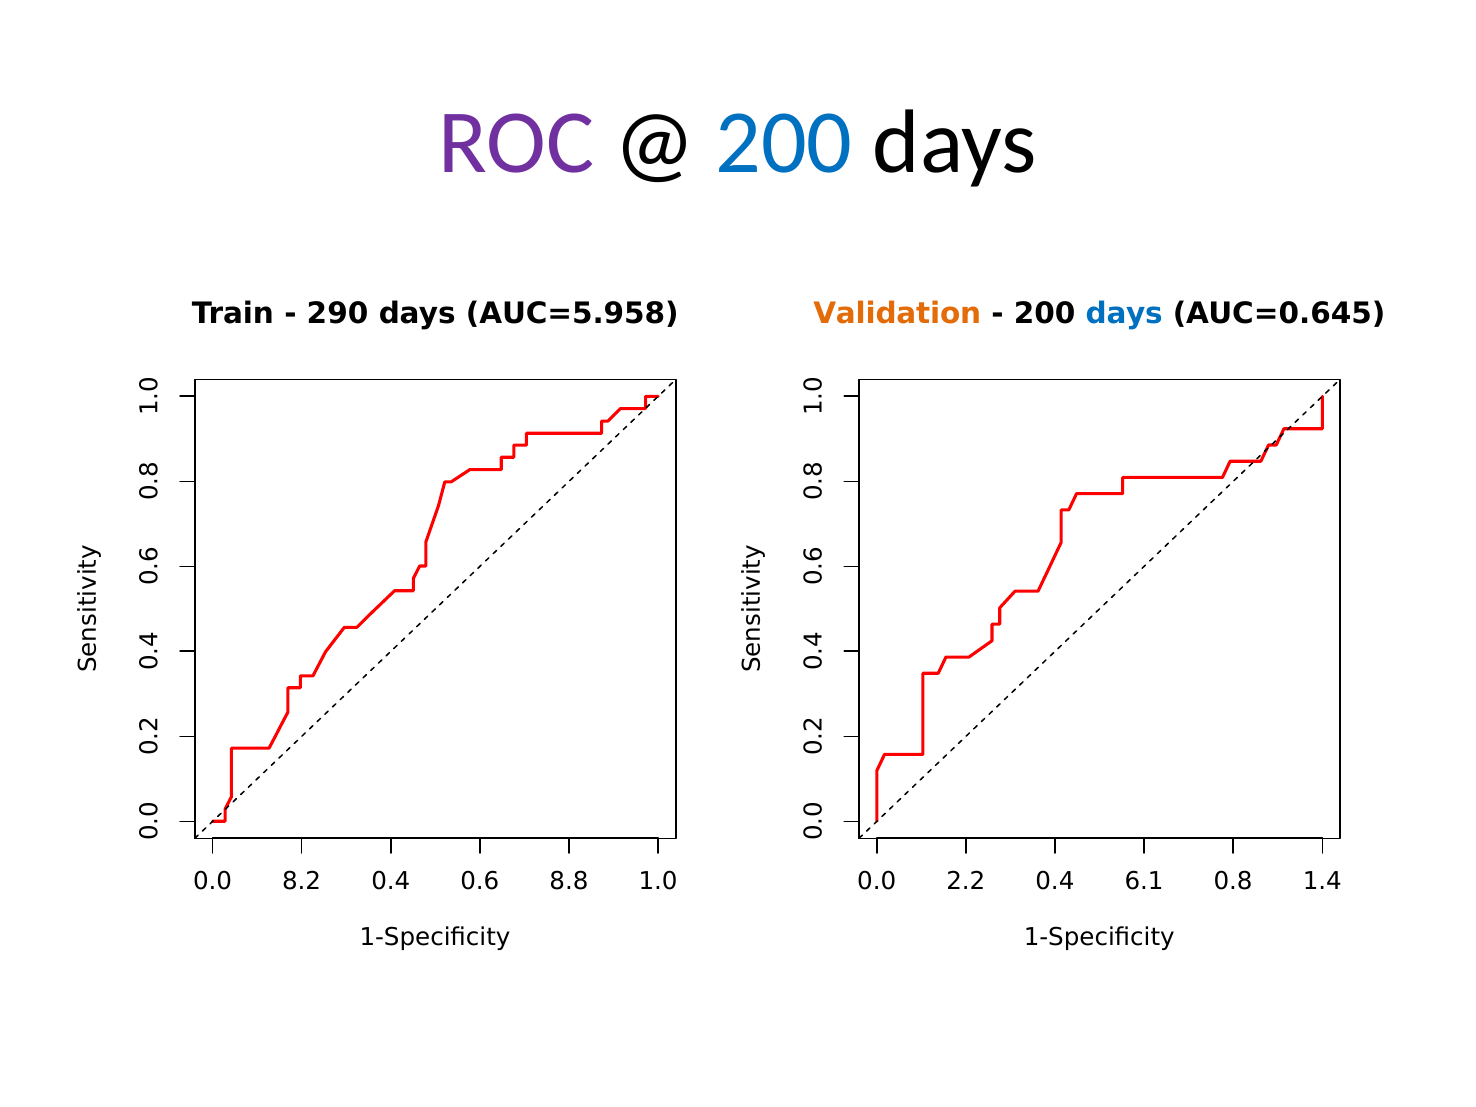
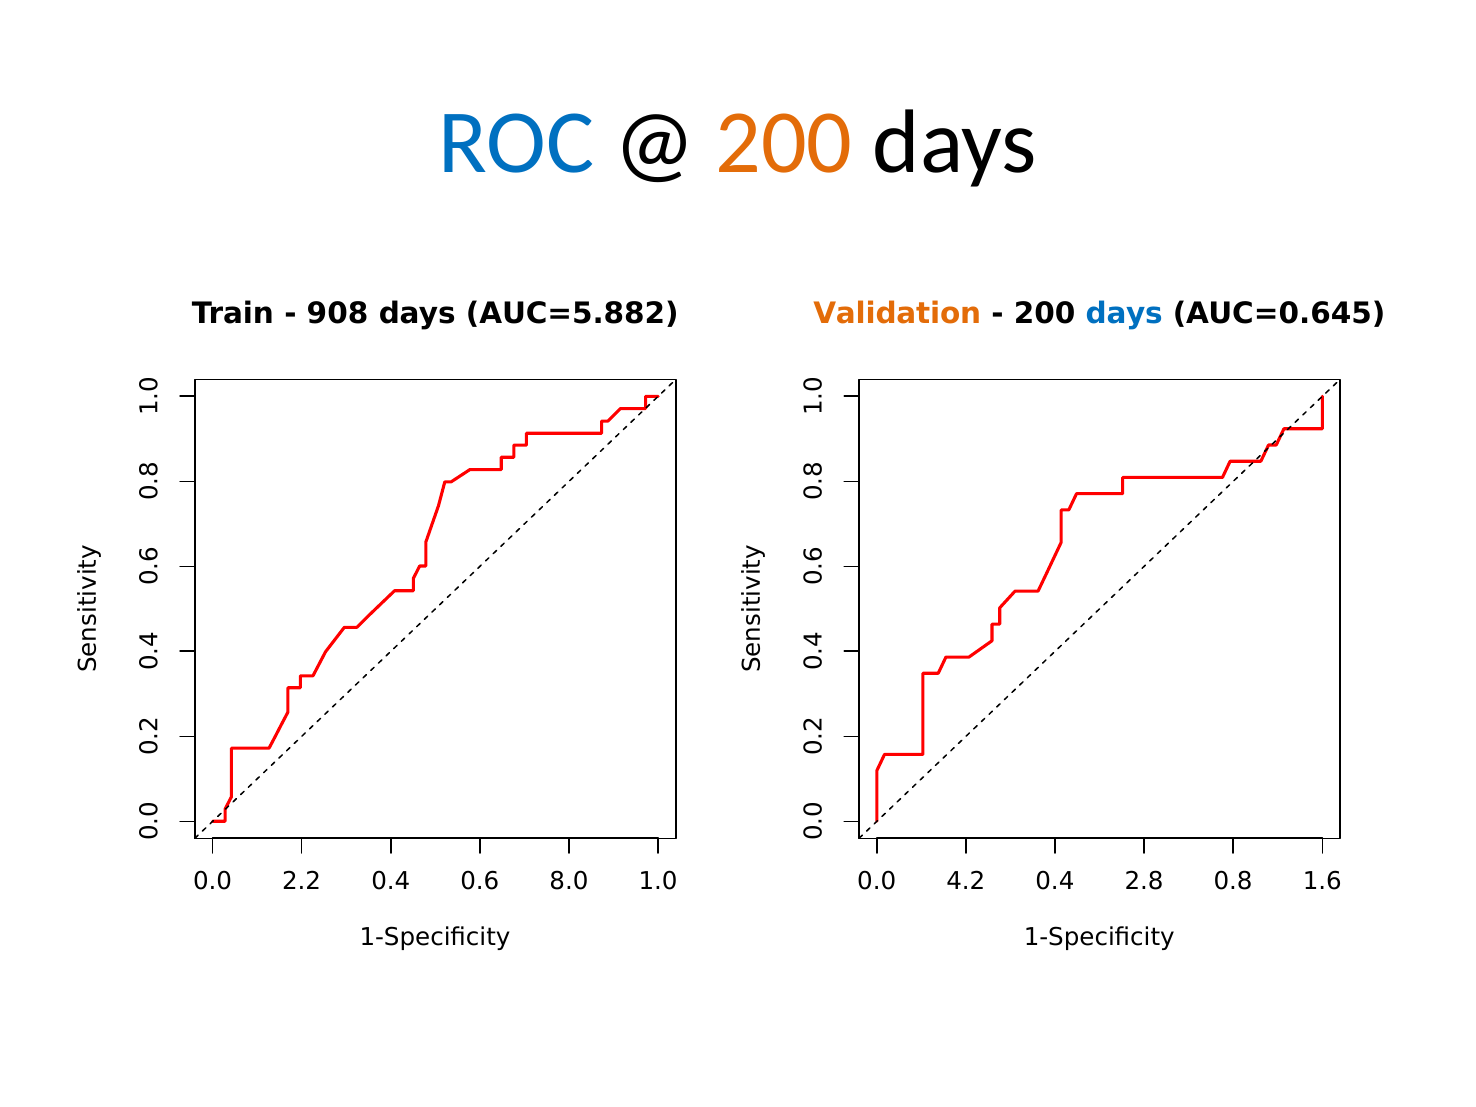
ROC colour: purple -> blue (516, 143)
200 colour: blue -> orange (784, 143)
290: 290 -> 908 (338, 314)
AUC=5.958: AUC=5.958 -> AUC=5.882 (572, 314)
8.2: 8.2 -> 2.2 (302, 881)
8.8: 8.8 -> 8.0 (569, 881)
2.2: 2.2 -> 4.2 (966, 881)
6.1: 6.1 -> 2.8 (1144, 881)
1.4: 1.4 -> 1.6 (1322, 881)
